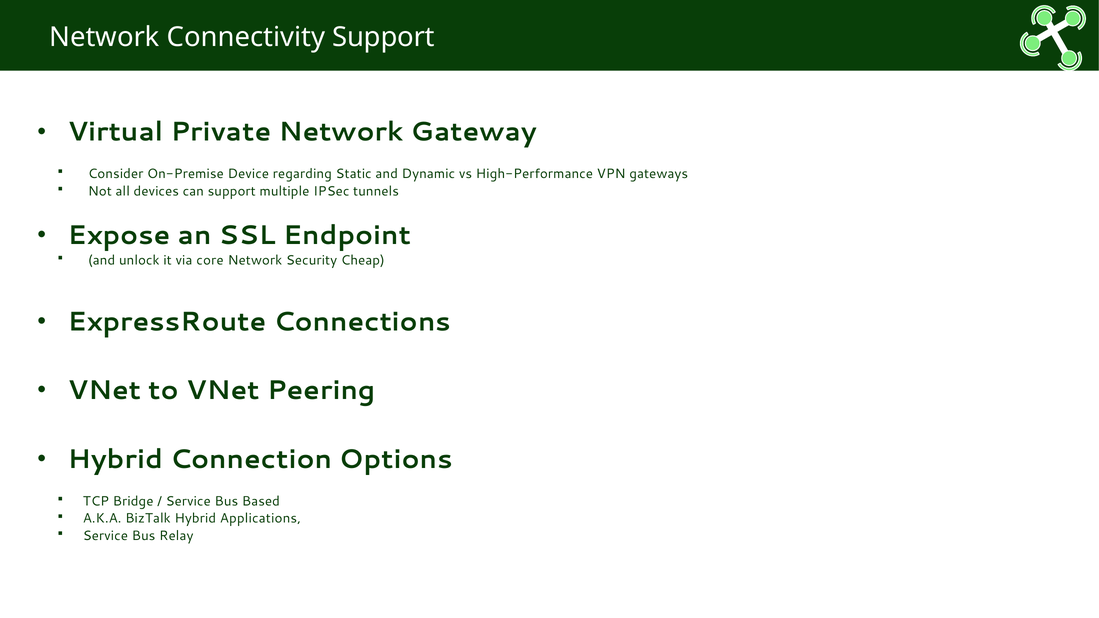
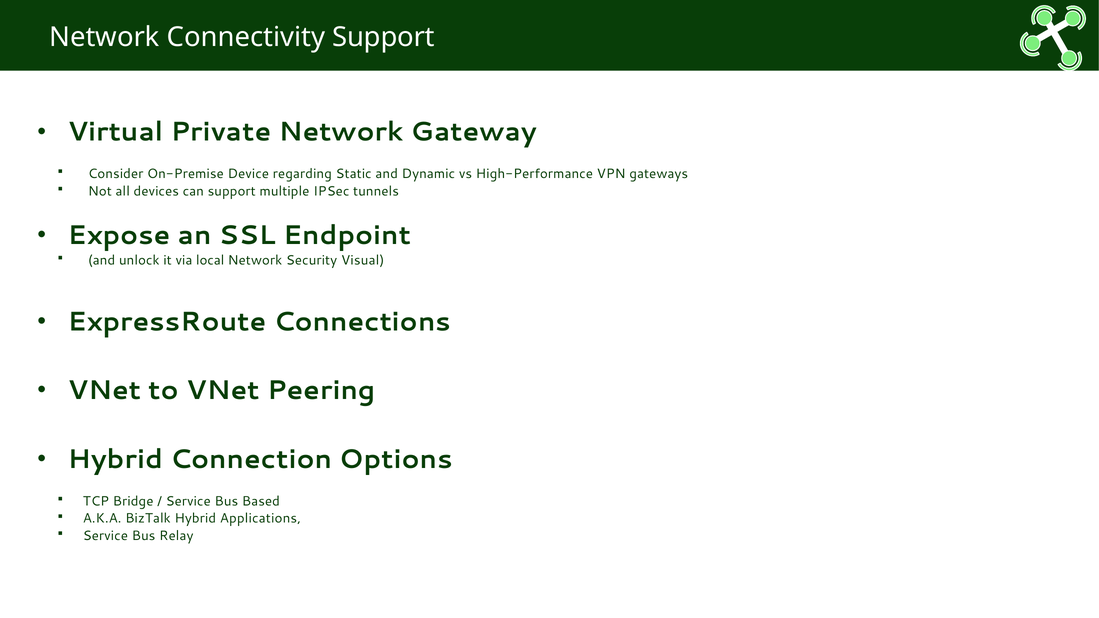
core: core -> local (210, 260)
Cheap: Cheap -> Visual (363, 260)
